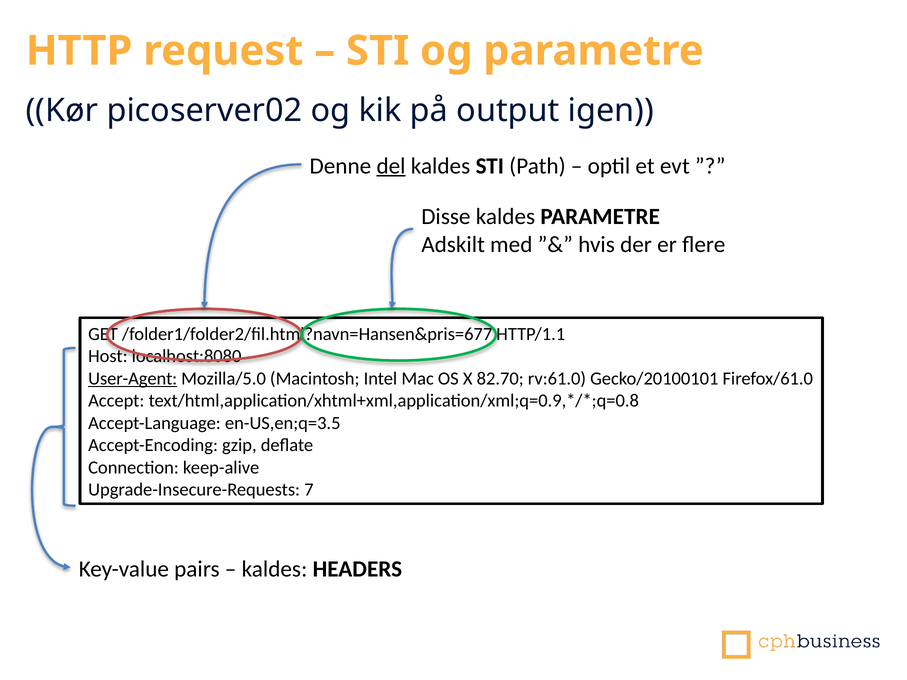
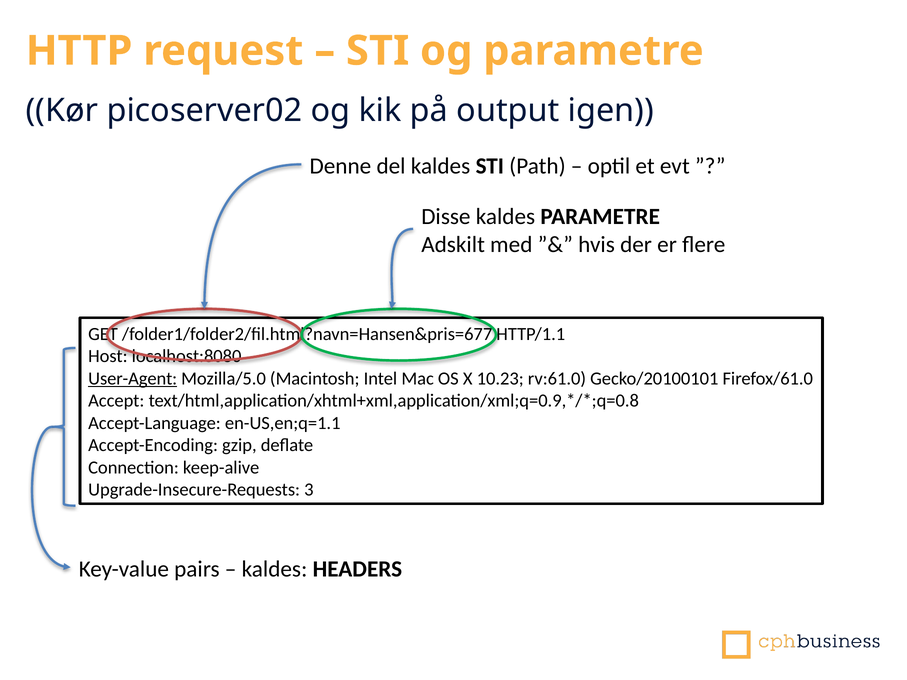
del underline: present -> none (391, 166)
82.70: 82.70 -> 10.23 (500, 379)
en-US,en;q=3.5: en-US,en;q=3.5 -> en-US,en;q=1.1 (283, 423)
7: 7 -> 3 (309, 490)
